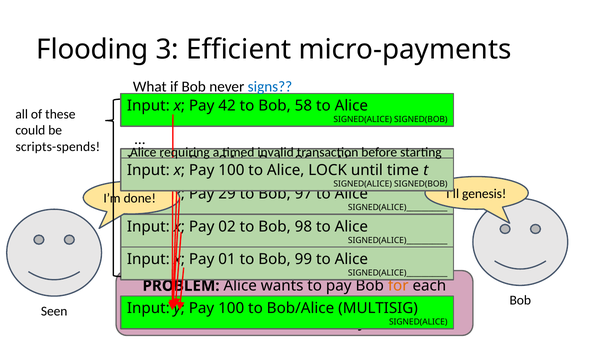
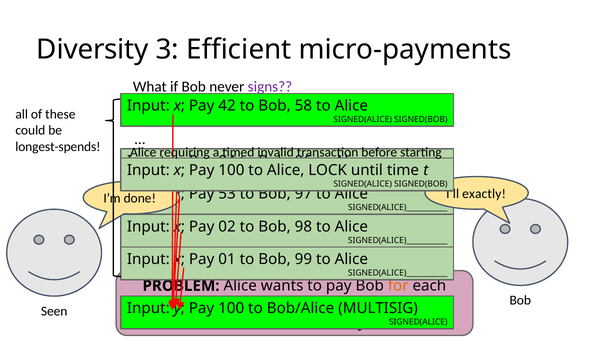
Flooding: Flooding -> Diversity (93, 49)
signs colour: blue -> purple (270, 87)
scripts-spends: scripts-spends -> longest-spends (58, 147)
29: 29 -> 53 (227, 194)
genesis: genesis -> exactly (484, 194)
